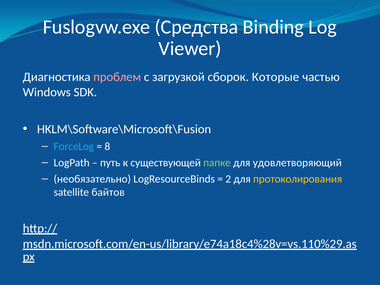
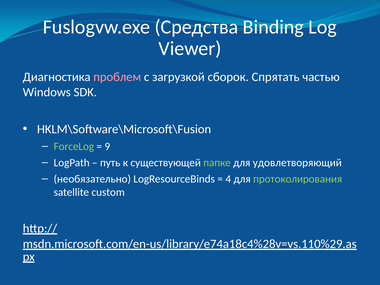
Которые: Которые -> Спрятать (276, 77)
ForceLog colour: light blue -> light green (74, 146)
8: 8 -> 9 (107, 146)
2: 2 -> 4 (228, 179)
протоколирования colour: yellow -> light green (298, 179)
байтов: байтов -> custom (108, 192)
